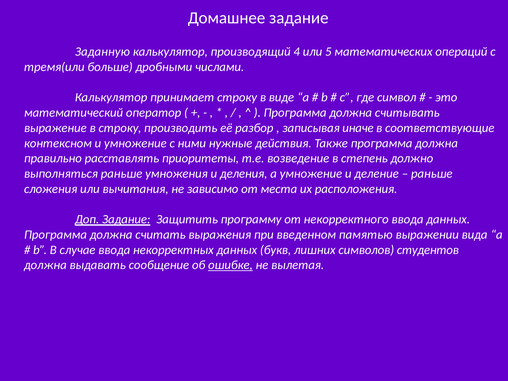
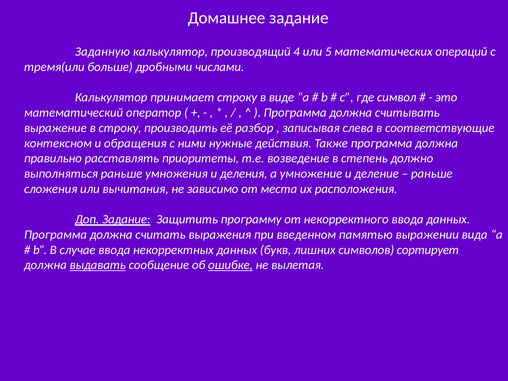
иначе: иначе -> слева (358, 128)
и умножение: умножение -> обращения (135, 143)
студентов: студентов -> сортирует (428, 250)
выдавать underline: none -> present (98, 265)
